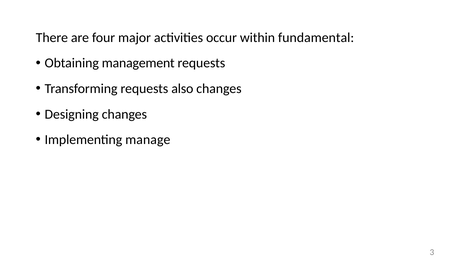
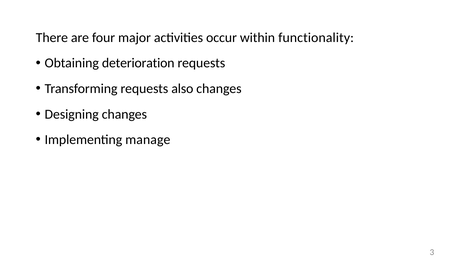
fundamental: fundamental -> functionality (316, 38)
management: management -> deterioration (138, 63)
